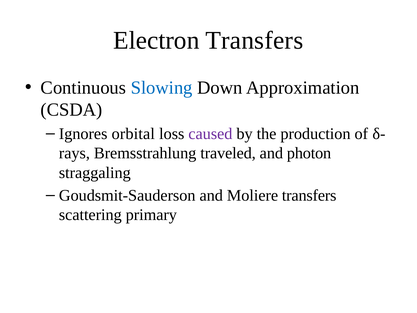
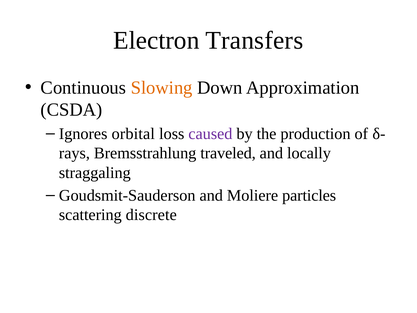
Slowing colour: blue -> orange (162, 87)
photon: photon -> locally (309, 153)
Moliere transfers: transfers -> particles (309, 195)
primary: primary -> discrete (151, 215)
